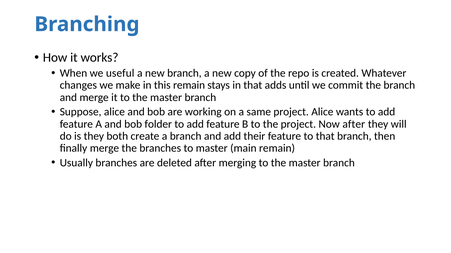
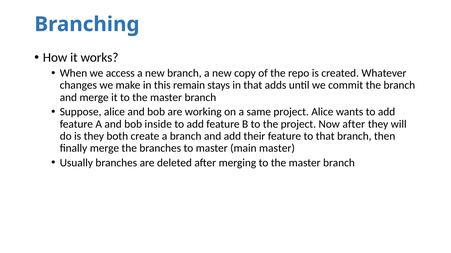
useful: useful -> access (120, 73)
folder: folder -> inside (158, 124)
main remain: remain -> master (277, 149)
